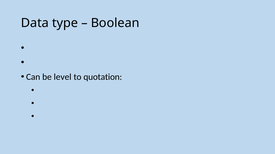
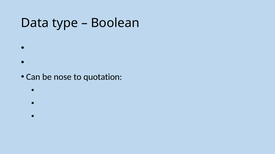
level: level -> nose (63, 77)
